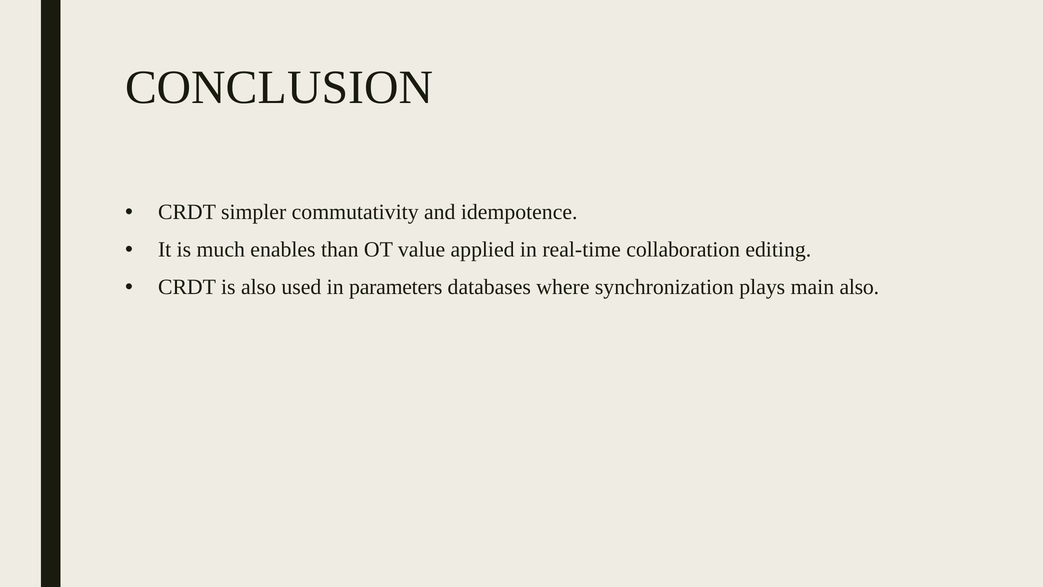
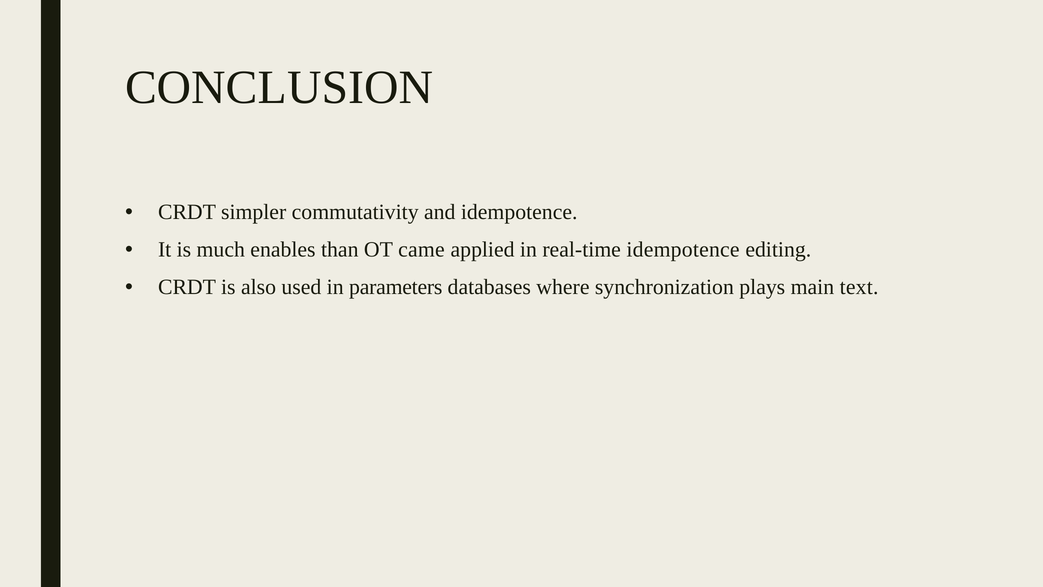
value: value -> came (421, 249)
real-time collaboration: collaboration -> idempotence (683, 249)
main also: also -> text (859, 287)
